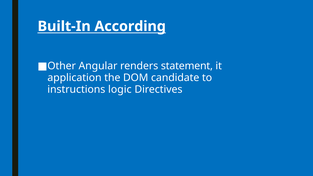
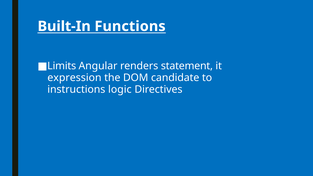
According: According -> Functions (130, 26)
Other: Other -> Limits (62, 66)
application: application -> expression (74, 78)
